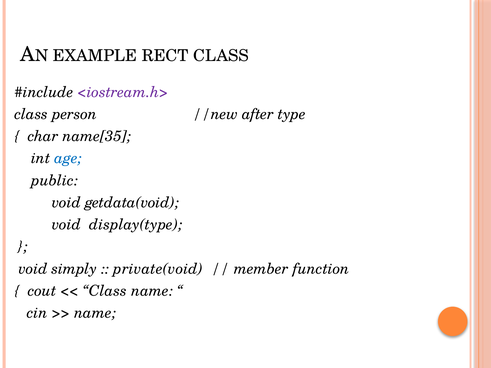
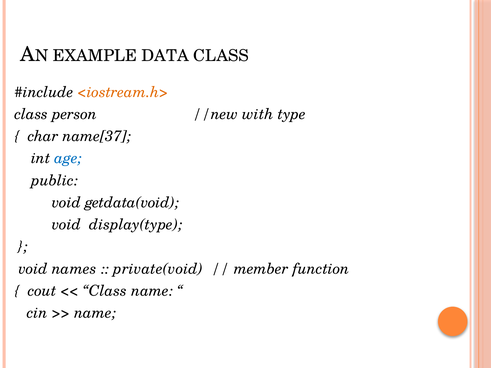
RECT: RECT -> DATA (165, 56)
<iostream.h> colour: purple -> orange (123, 92)
after: after -> with (258, 114)
name[35: name[35 -> name[37 (97, 136)
simply: simply -> names (74, 269)
